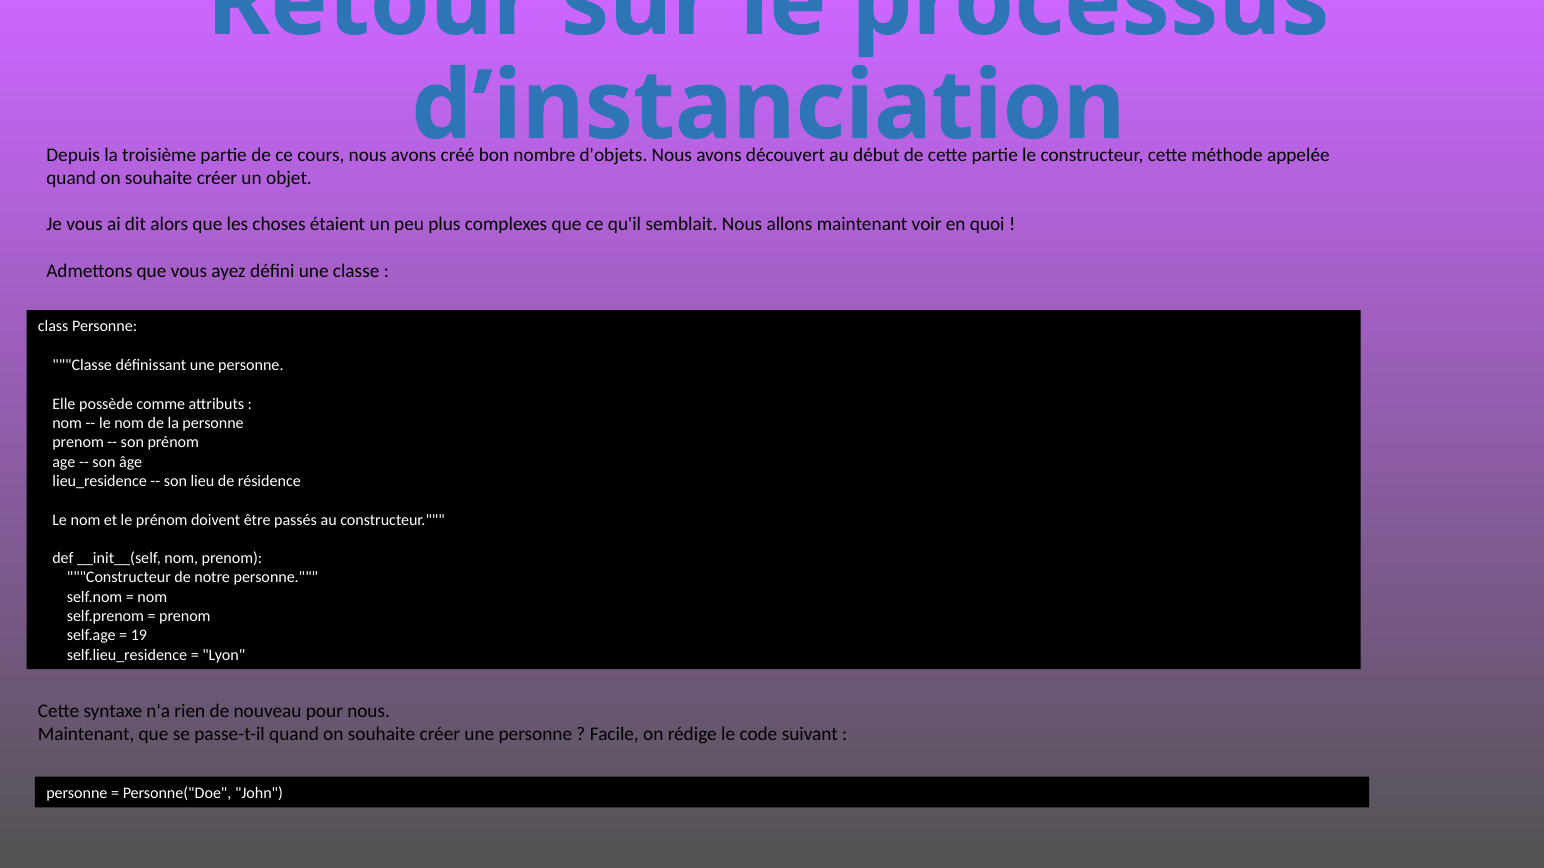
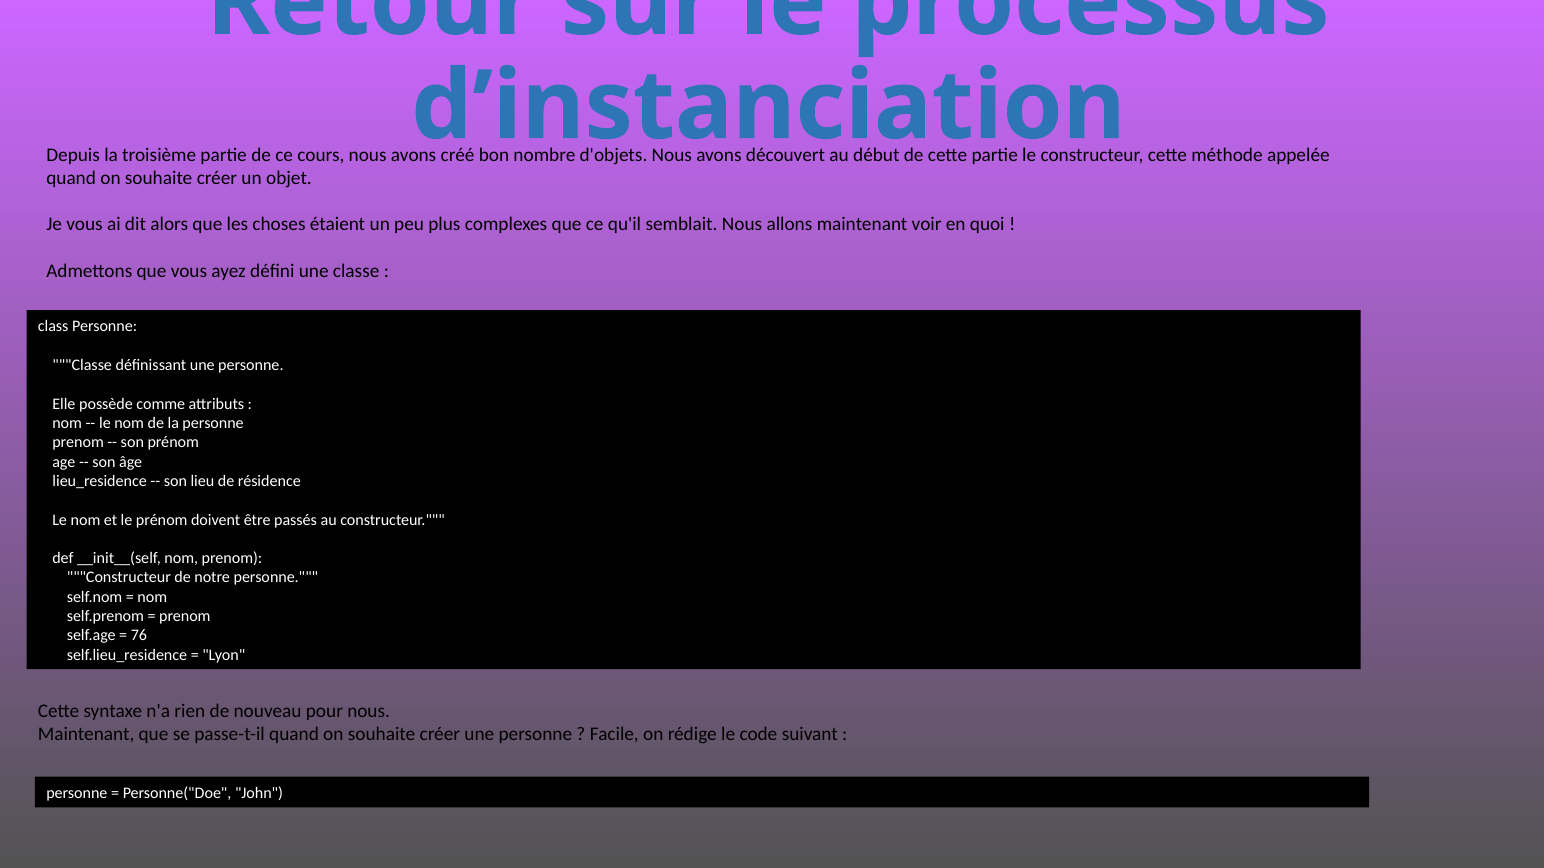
19: 19 -> 76 (139, 636)
